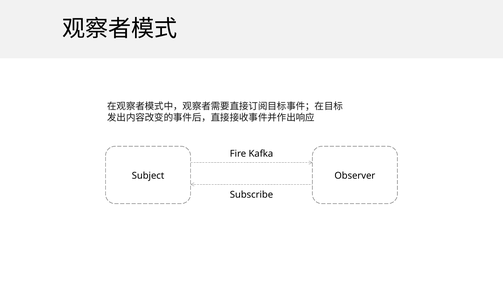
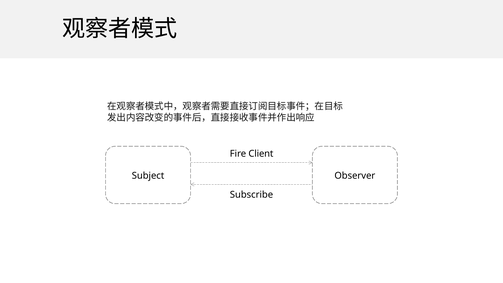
Kafka: Kafka -> Client (261, 154)
